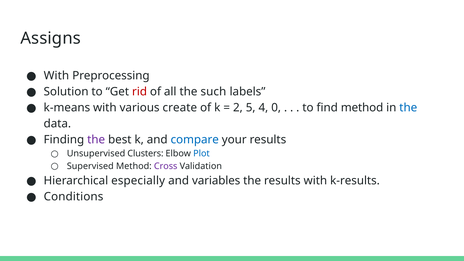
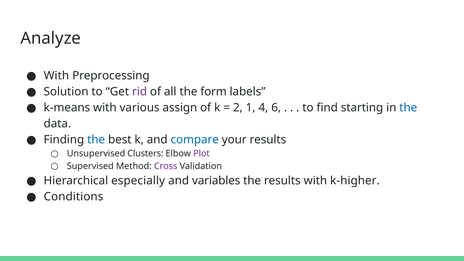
Assigns: Assigns -> Analyze (51, 38)
rid colour: red -> purple (140, 92)
such: such -> form (214, 92)
create: create -> assign (180, 108)
5: 5 -> 1 (251, 108)
0: 0 -> 6 (276, 108)
find method: method -> starting (362, 108)
the colour: purple -> blue (96, 140)
Plot colour: blue -> purple (201, 154)
k-results: k-results -> k-higher (355, 181)
